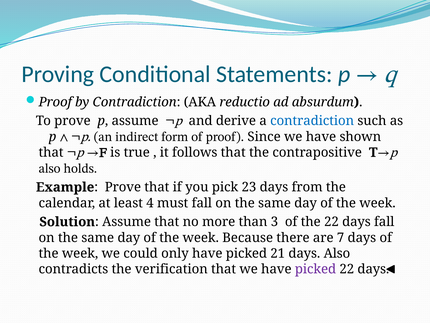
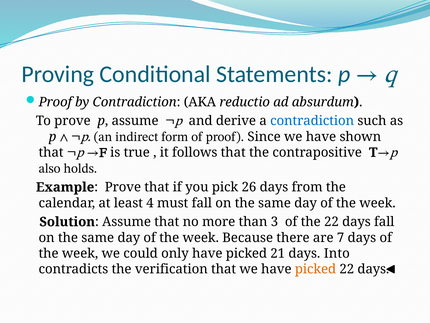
23: 23 -> 26 (249, 187)
days Also: Also -> Into (337, 253)
picked colour: purple -> orange (316, 269)
